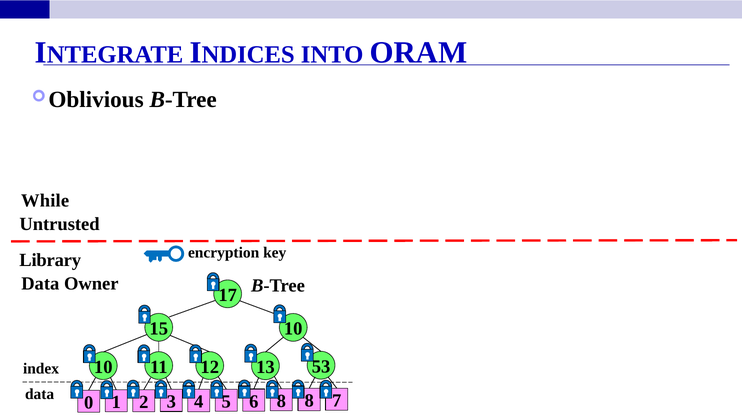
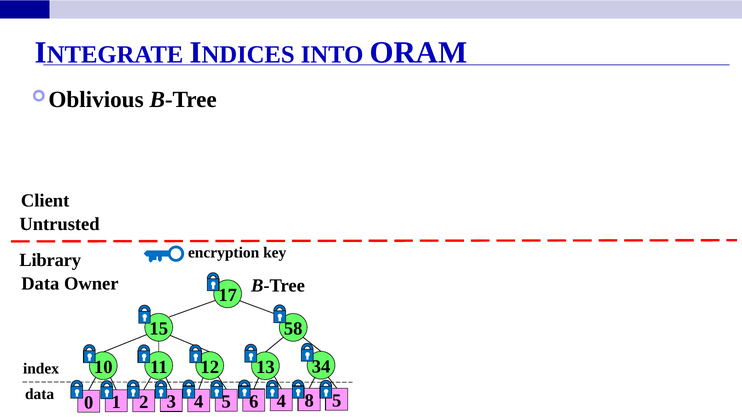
While: While -> Client (45, 201)
15 10: 10 -> 58 (293, 329)
53: 53 -> 34 (321, 367)
6 8: 8 -> 4 (281, 401)
8 7: 7 -> 5 (337, 401)
